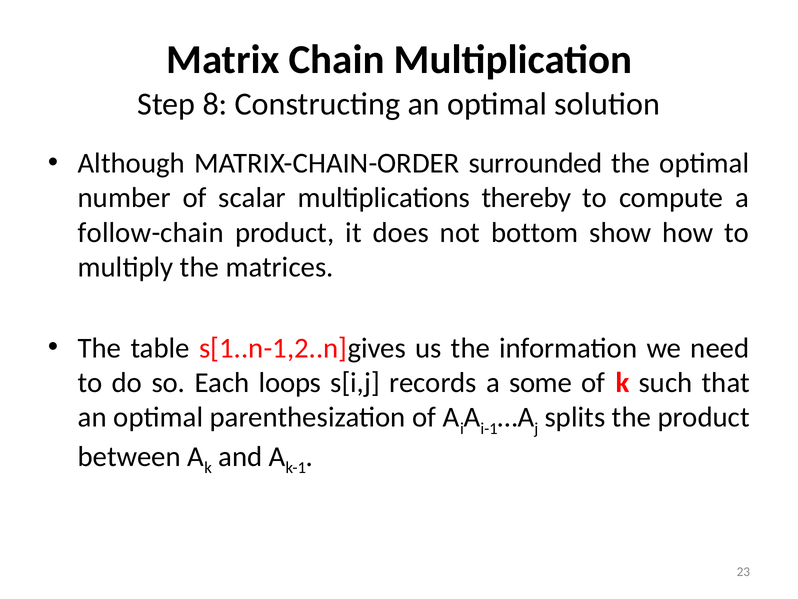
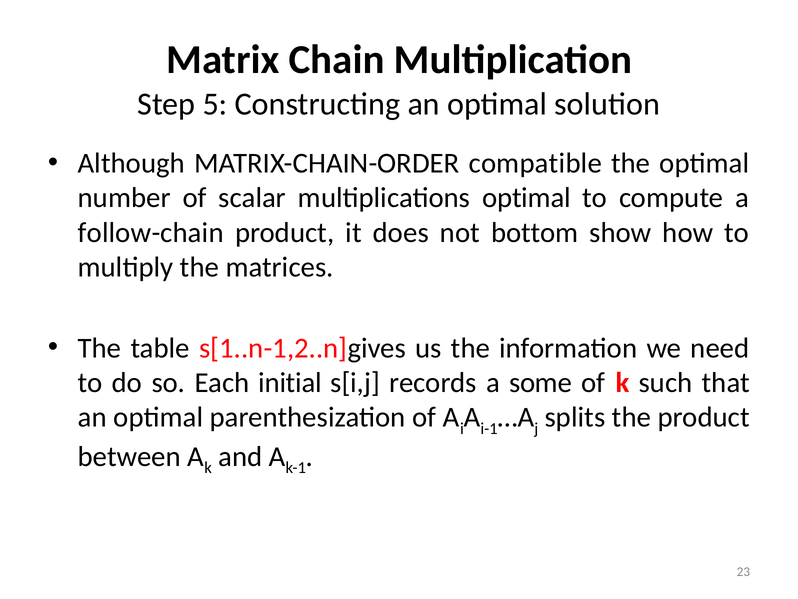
8: 8 -> 5 (215, 104)
surrounded: surrounded -> compatible (535, 163)
multiplications thereby: thereby -> optimal (526, 198)
loops: loops -> initial (290, 382)
